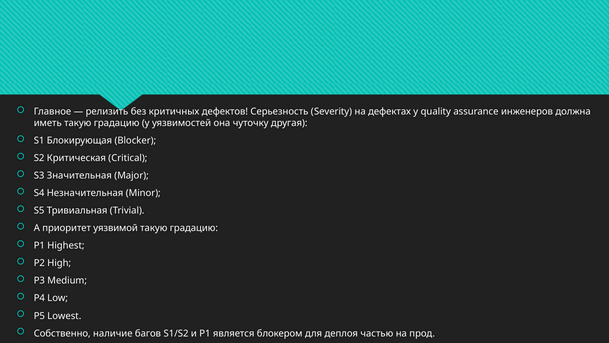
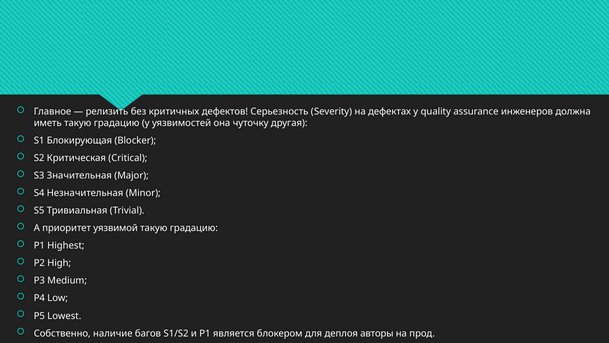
частью: частью -> авторы (377, 333)
